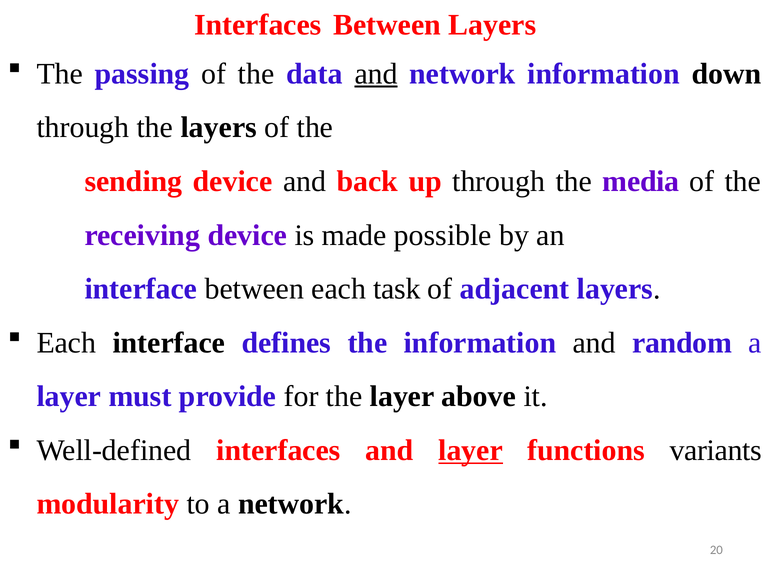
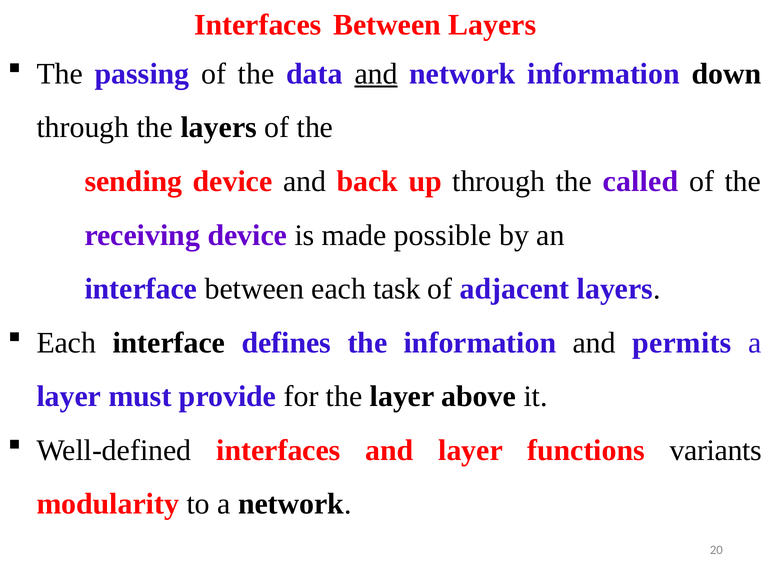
media: media -> called (641, 182)
random: random -> permits (682, 343)
layer underline: present -> none (471, 451)
